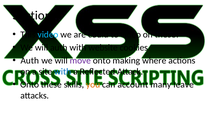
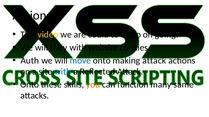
Section: Section -> Actions (32, 15)
video colour: light blue -> yellow (48, 35)
on these: these -> going (167, 35)
will auth: auth -> they (59, 48)
move colour: purple -> blue (80, 61)
making where: where -> attack (154, 61)
account: account -> function (133, 85)
leave: leave -> same (184, 85)
